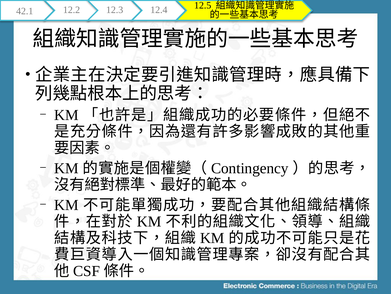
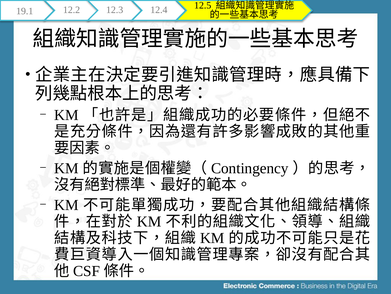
42.1: 42.1 -> 19.1 (25, 11)
